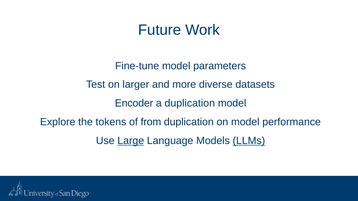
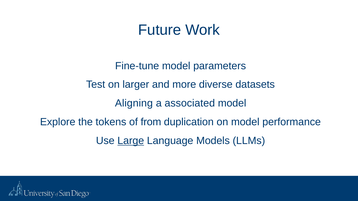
Encoder: Encoder -> Aligning (134, 103)
a duplication: duplication -> associated (190, 103)
LLMs underline: present -> none (249, 141)
